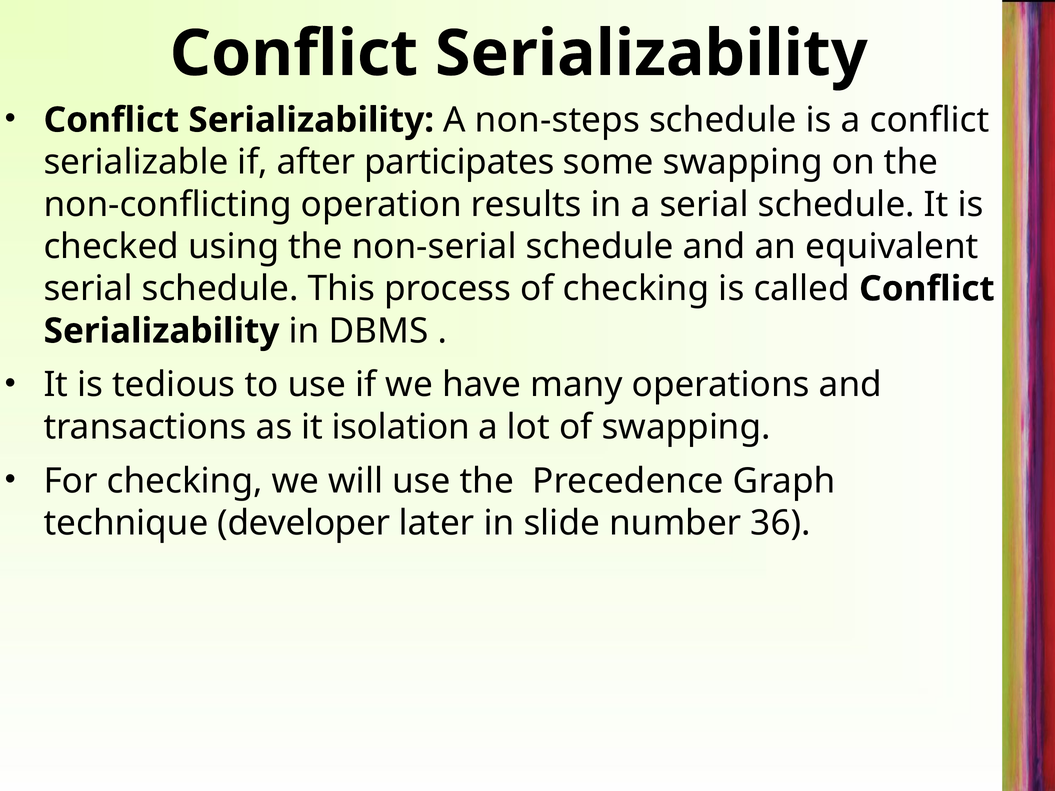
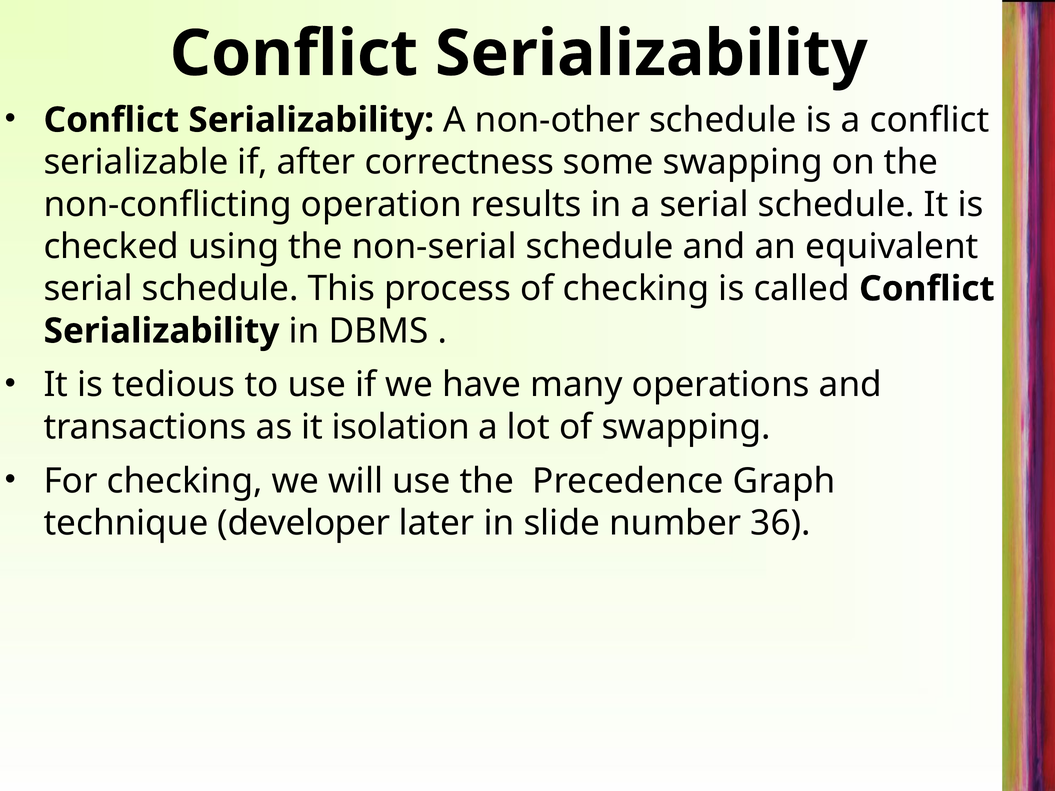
non-steps: non-steps -> non-other (558, 120)
participates: participates -> correctness (459, 162)
